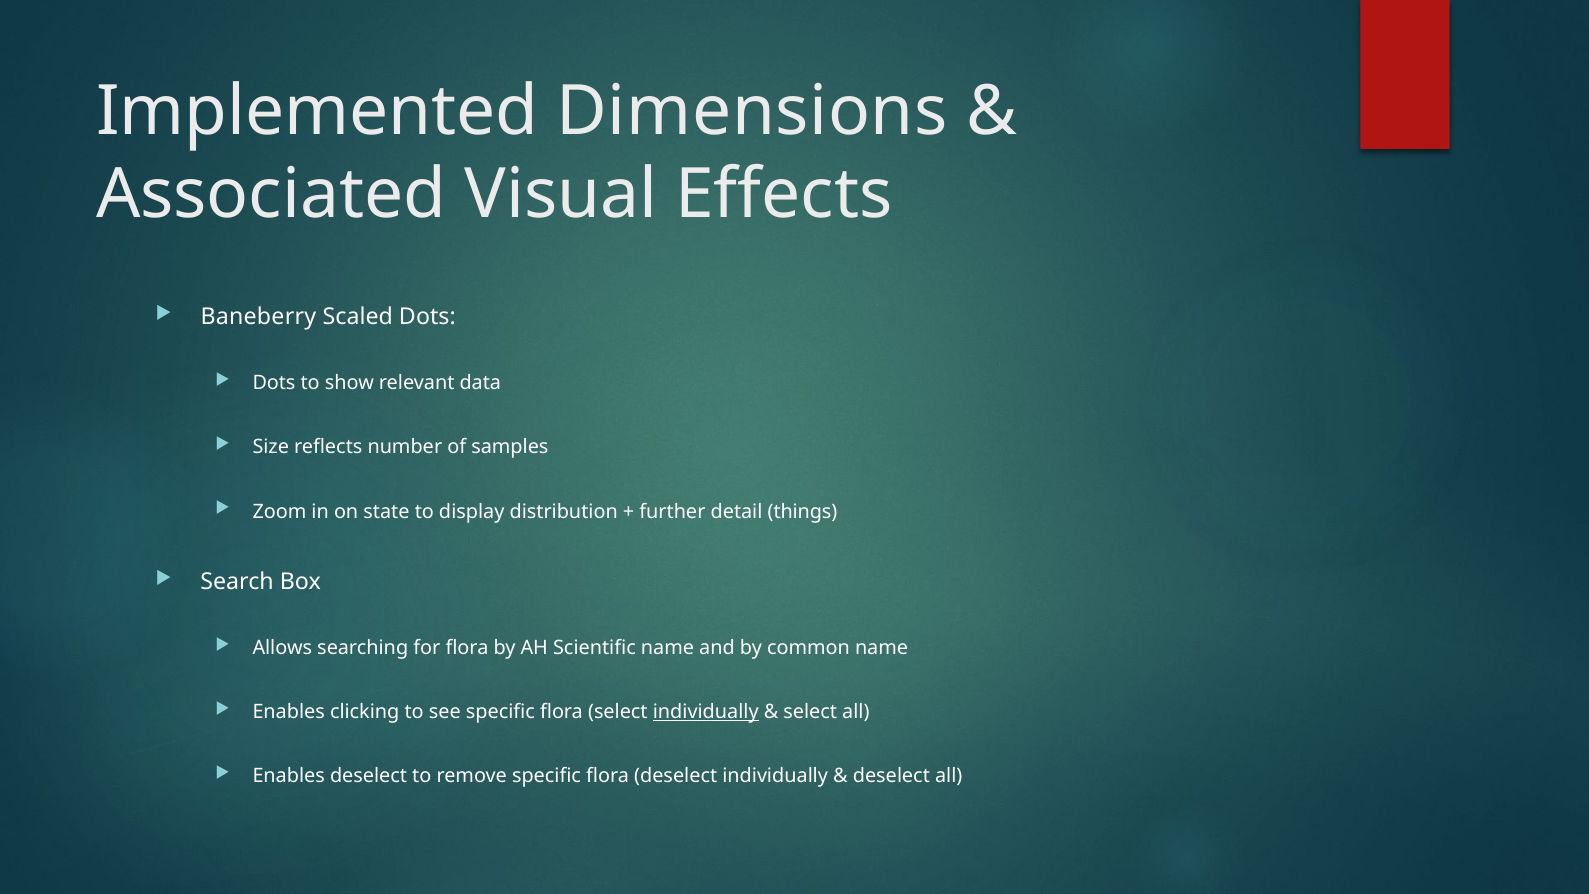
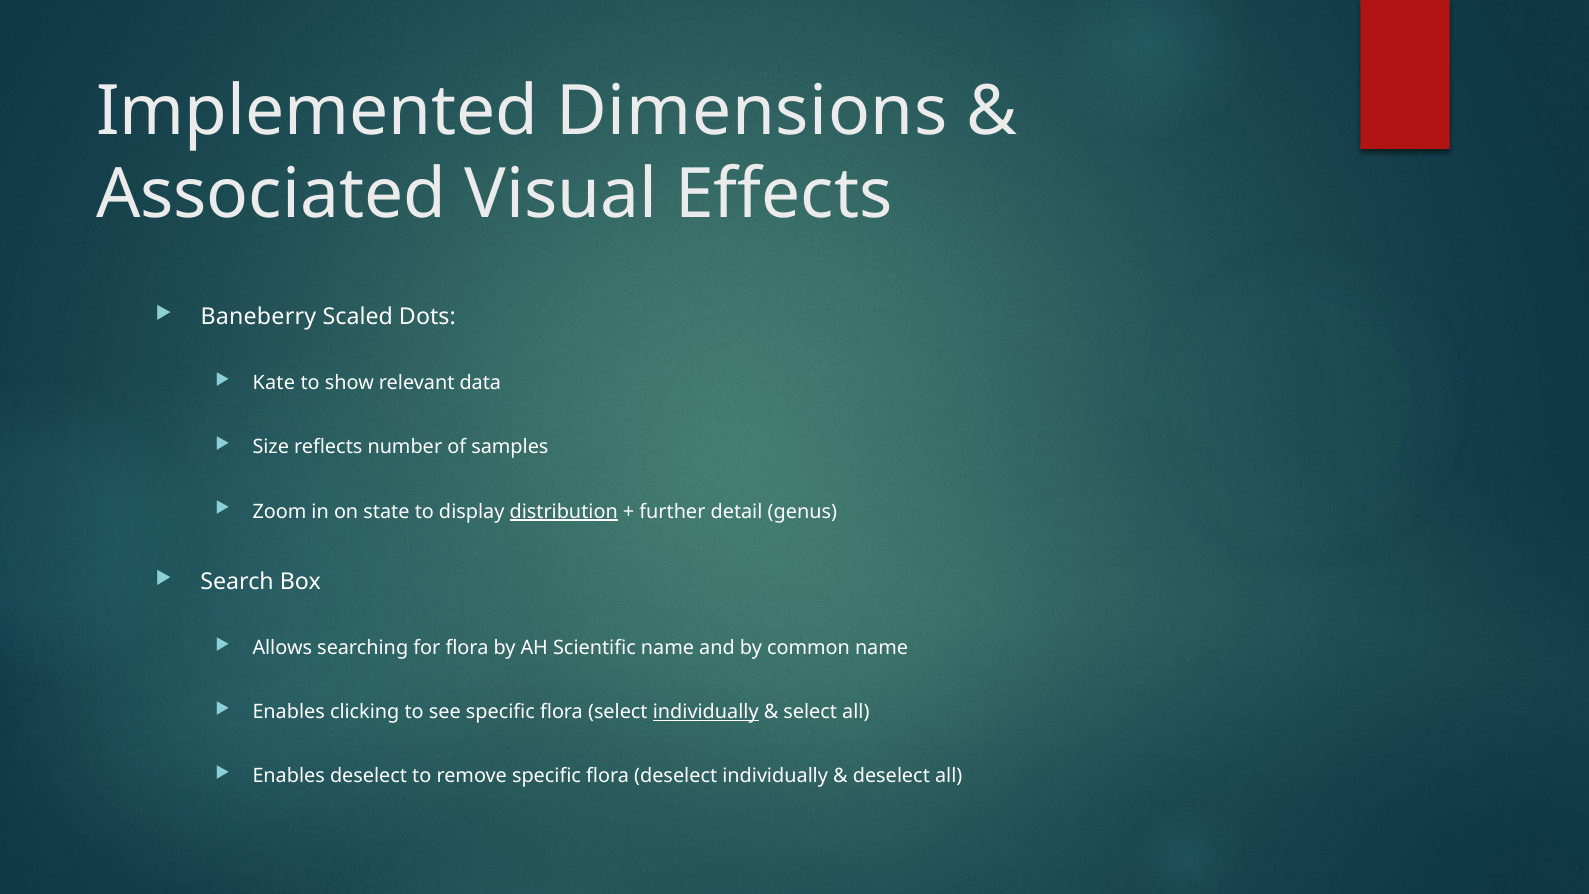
Dots: Dots -> Kate (274, 383)
distribution underline: none -> present (564, 511)
things: things -> genus (802, 511)
